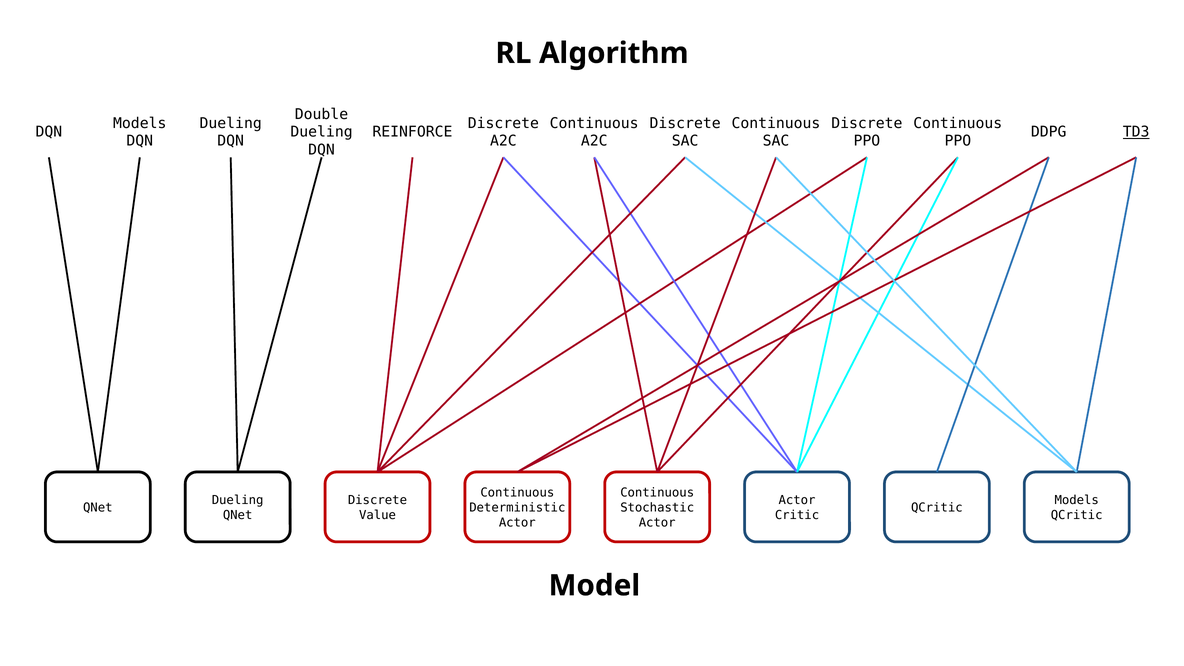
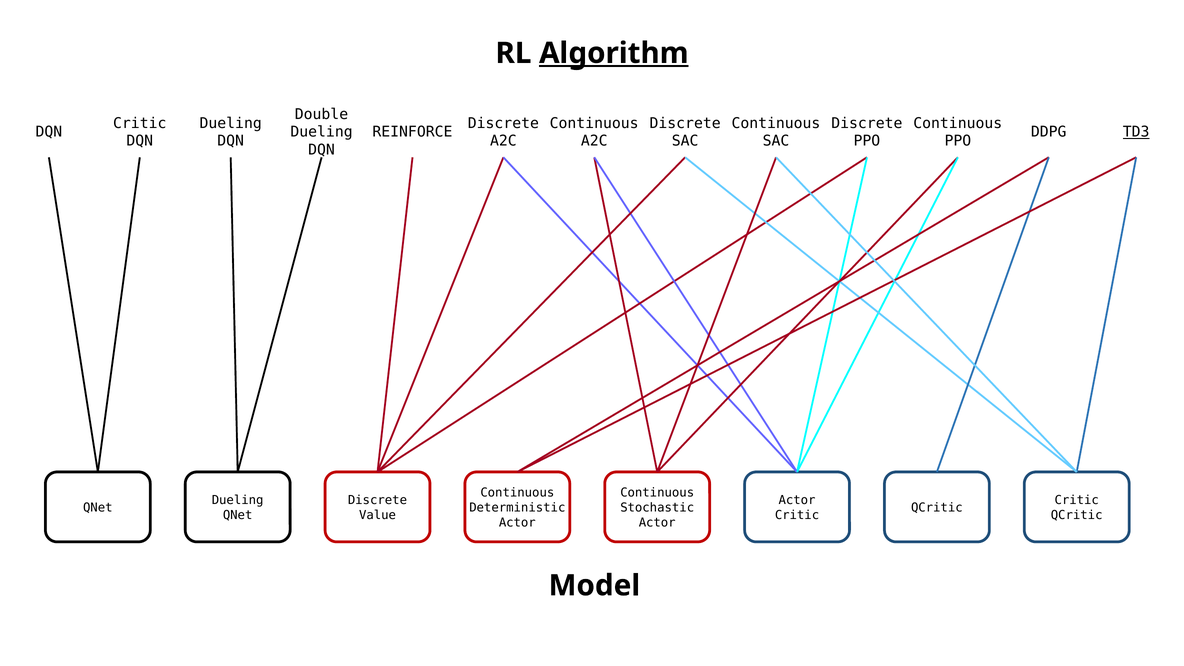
Algorithm underline: none -> present (614, 53)
Models: Models -> Critic (140, 123)
Models: Models -> Critic (1077, 500)
